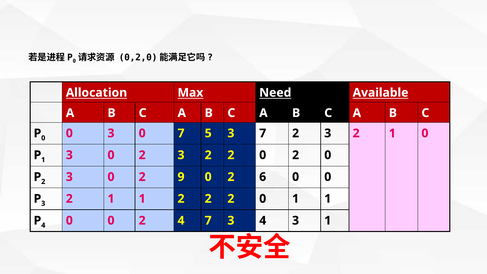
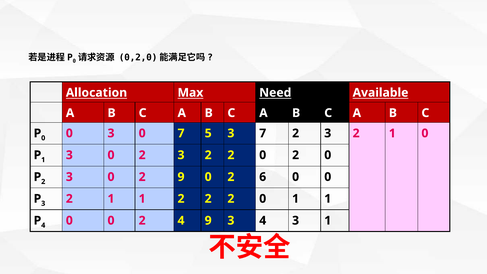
4 7: 7 -> 9 (208, 220)
